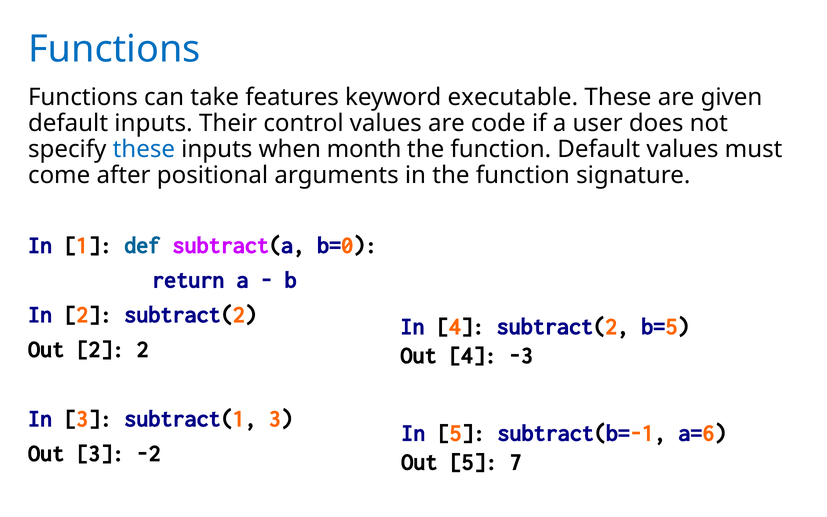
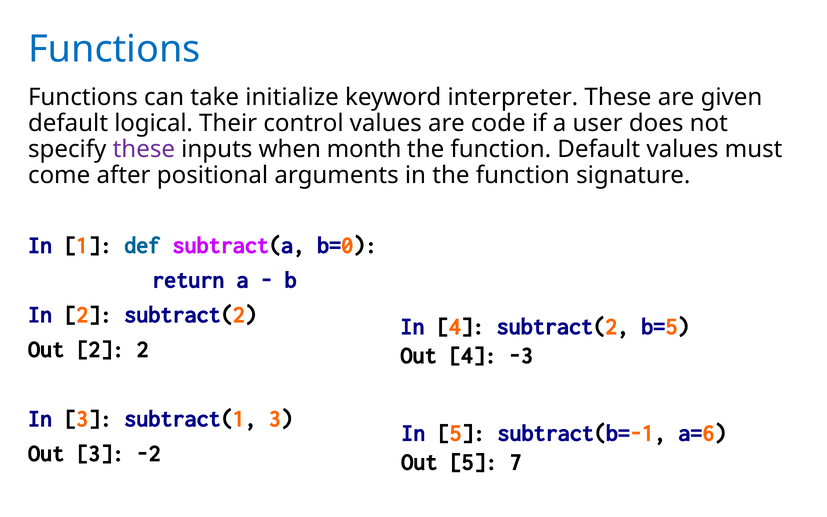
features: features -> initialize (292, 97)
executable: executable -> interpreter (513, 97)
default inputs: inputs -> logical (154, 123)
these colour: blue -> purple (144, 149)
